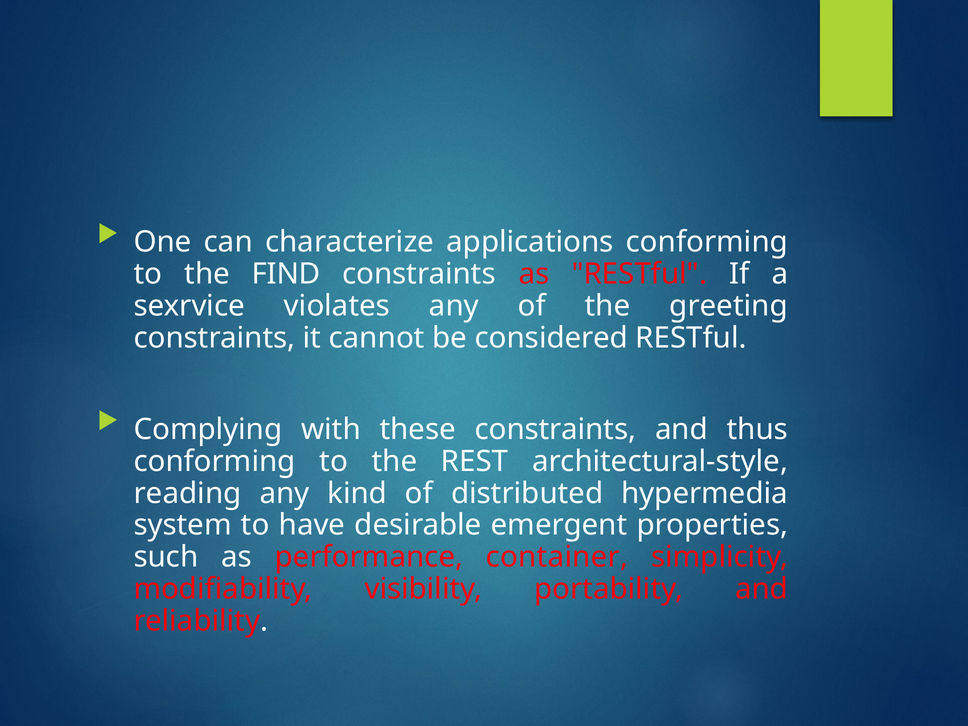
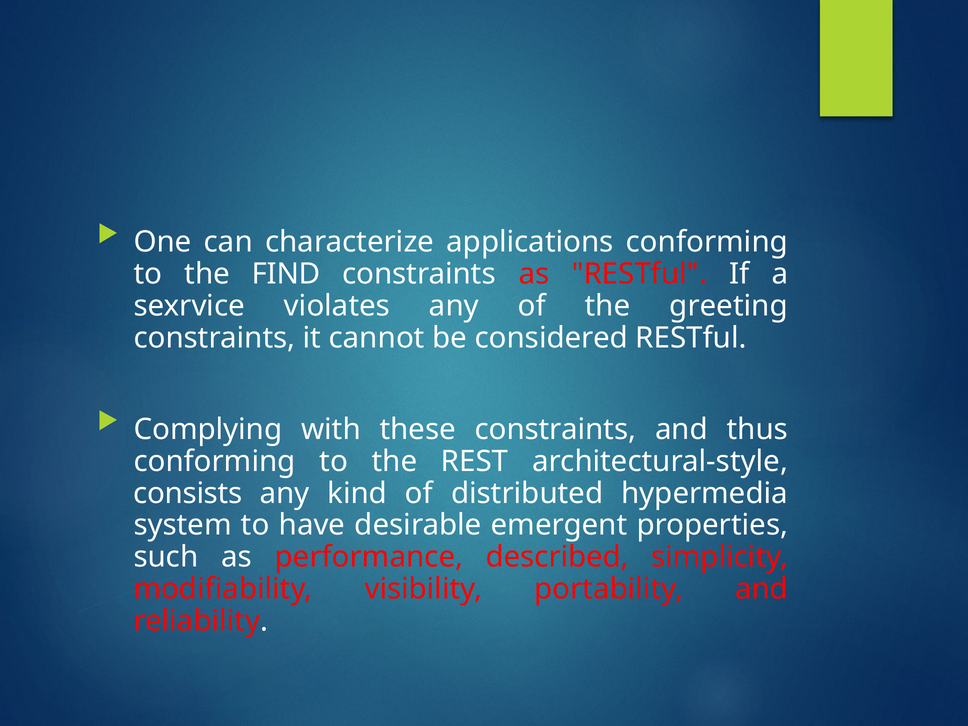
reading: reading -> consists (188, 493)
container: container -> described (557, 557)
